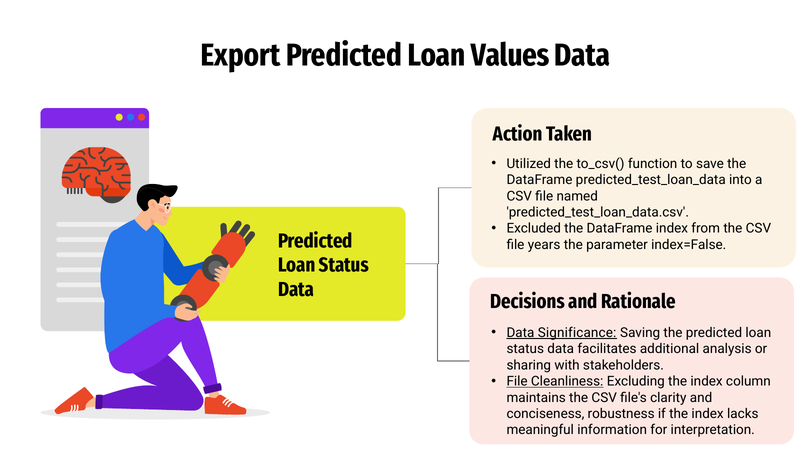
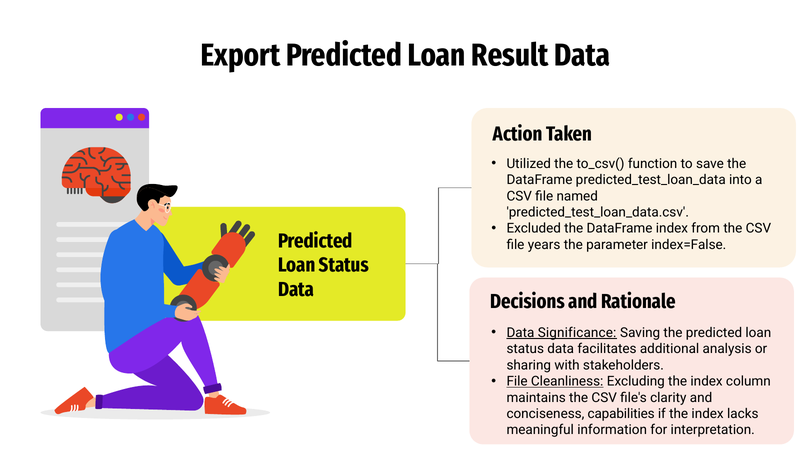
Values: Values -> Result (510, 55)
robustness: robustness -> capabilities (621, 414)
